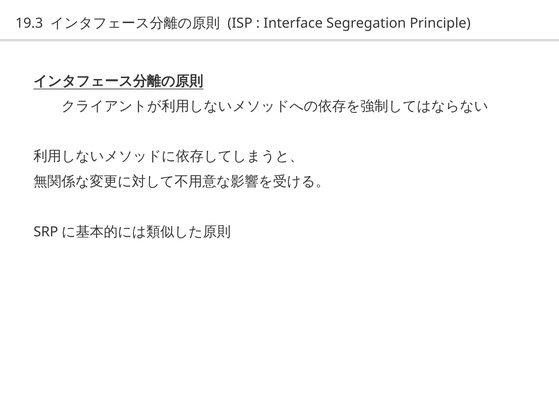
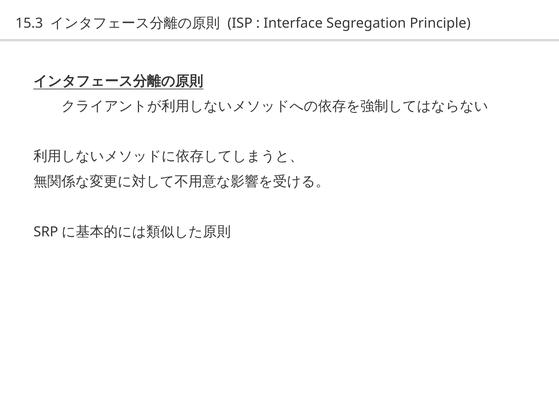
19.3: 19.3 -> 15.3 (29, 23)
